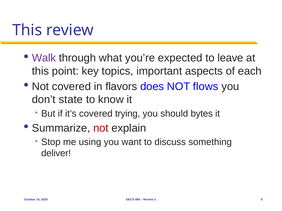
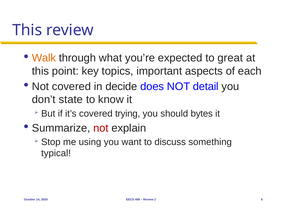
Walk colour: purple -> orange (44, 58)
leave: leave -> great (230, 58)
flavors: flavors -> decide (121, 87)
flows: flows -> detail (206, 87)
deliver: deliver -> typical (56, 154)
